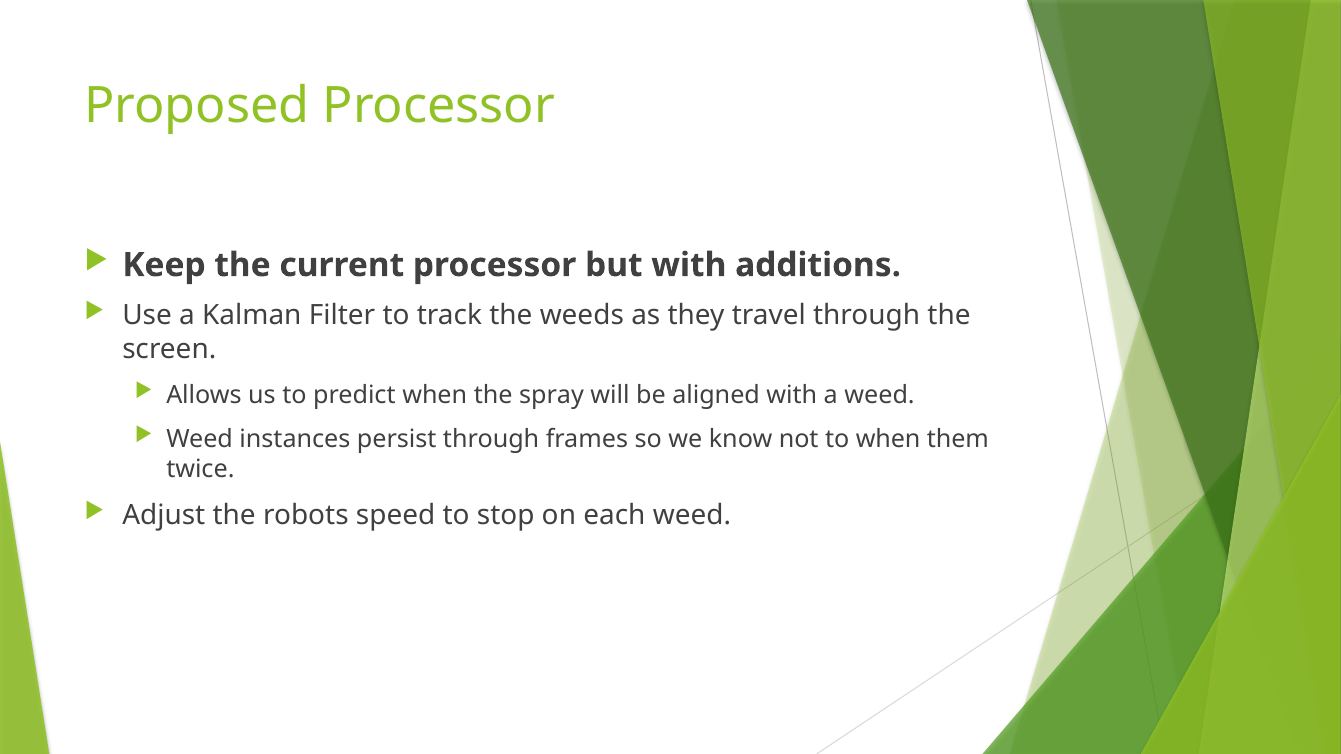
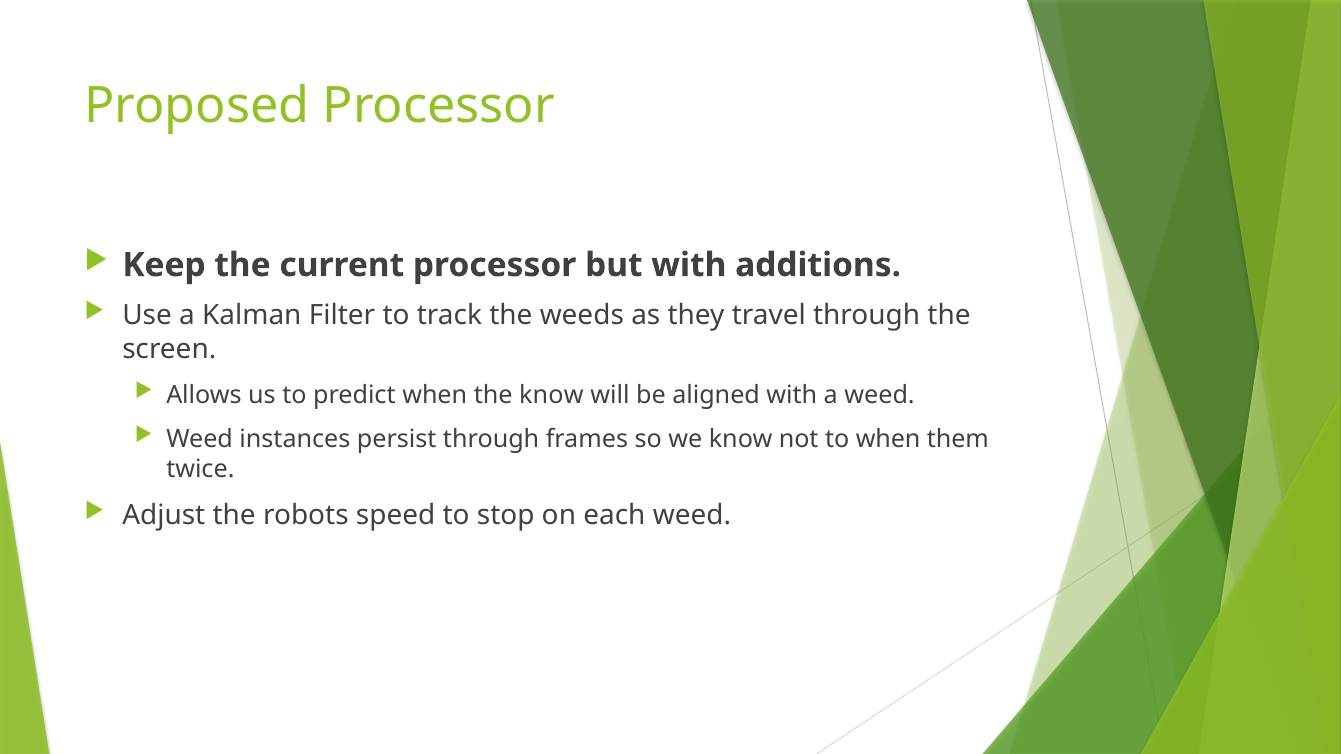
the spray: spray -> know (551, 395)
